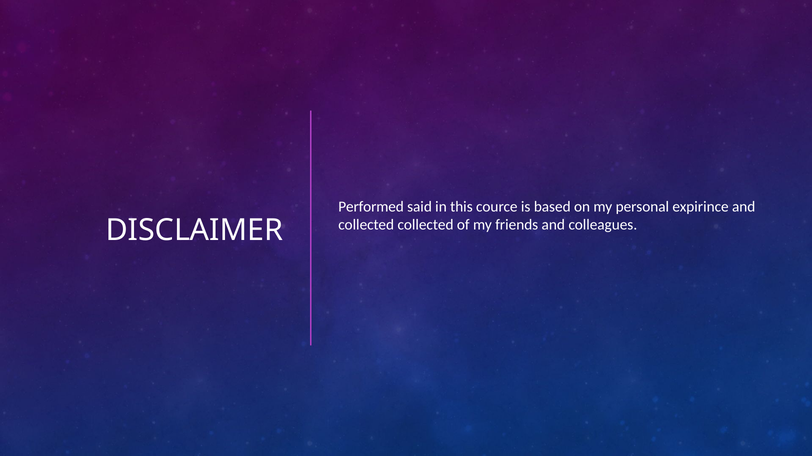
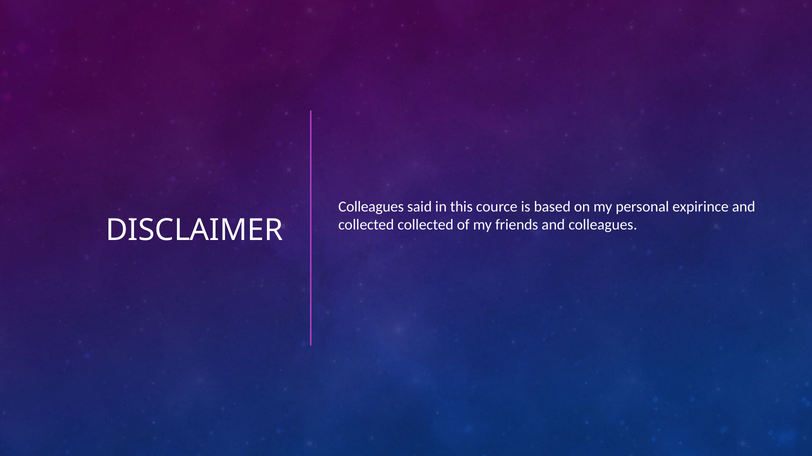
Performed: Performed -> Colleagues (371, 207)
